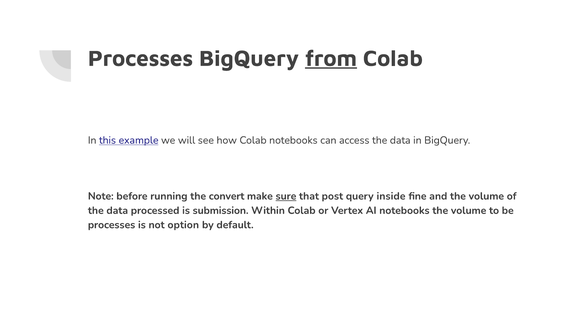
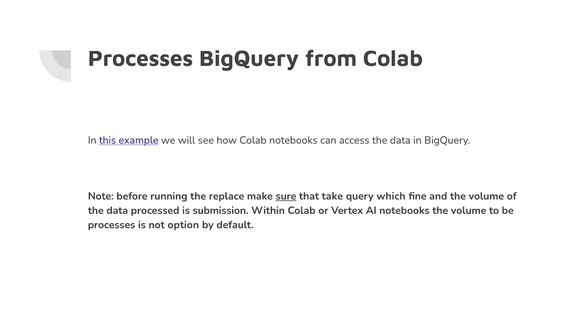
from underline: present -> none (331, 58)
convert: convert -> replace (227, 196)
post: post -> take (332, 196)
inside: inside -> which (391, 196)
